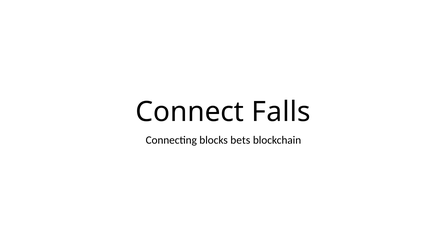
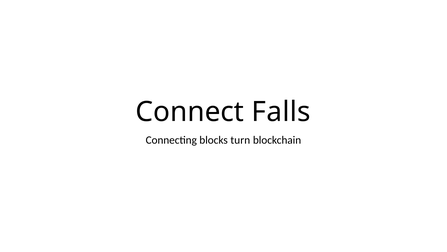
bets: bets -> turn (240, 140)
